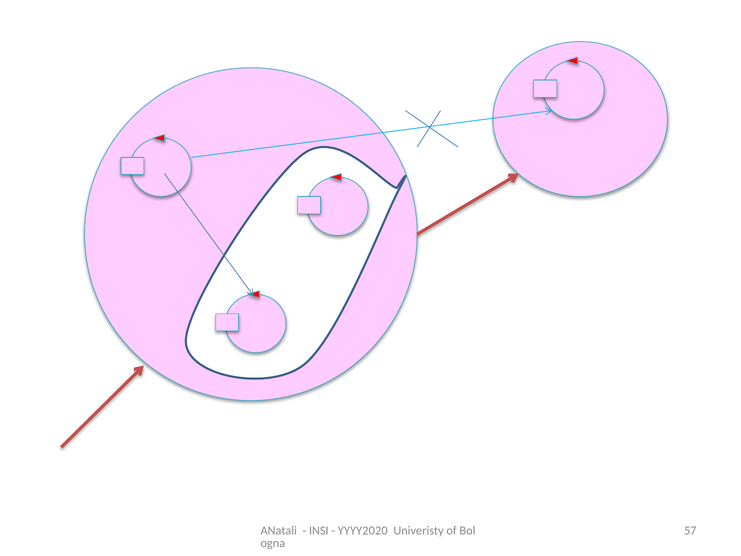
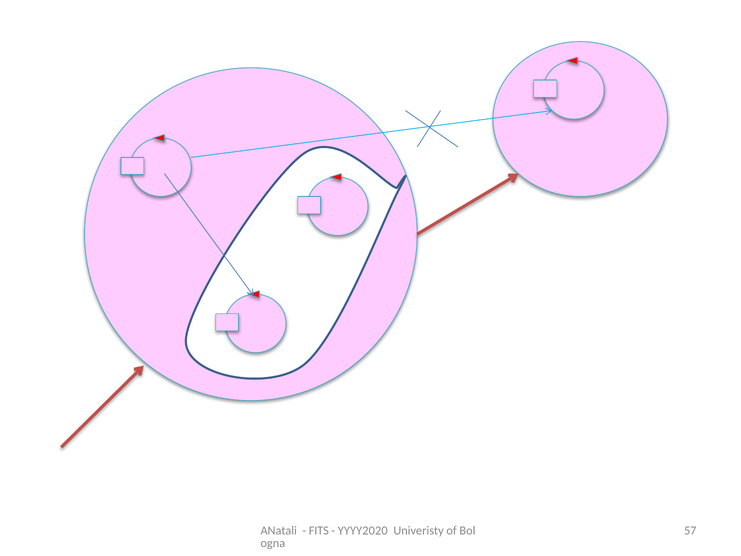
INSI: INSI -> FITS (319, 531)
